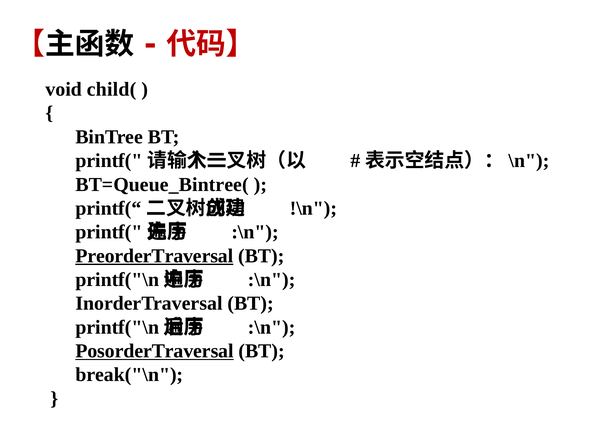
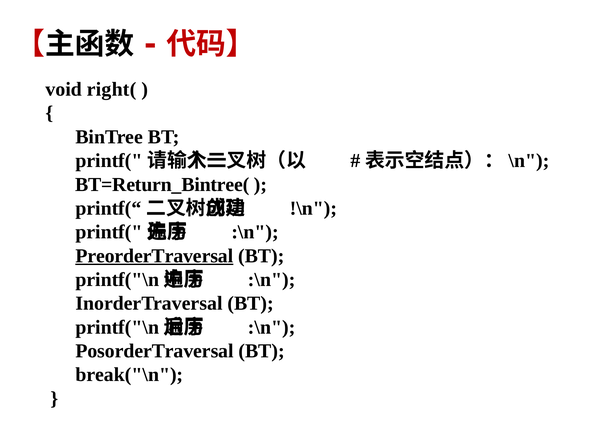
child(: child( -> right( (112, 89)
BT=Queue_Bintree(: BT=Queue_Bintree( -> BT=Return_Bintree( (162, 185)
PosorderTraversal underline: present -> none (155, 351)
